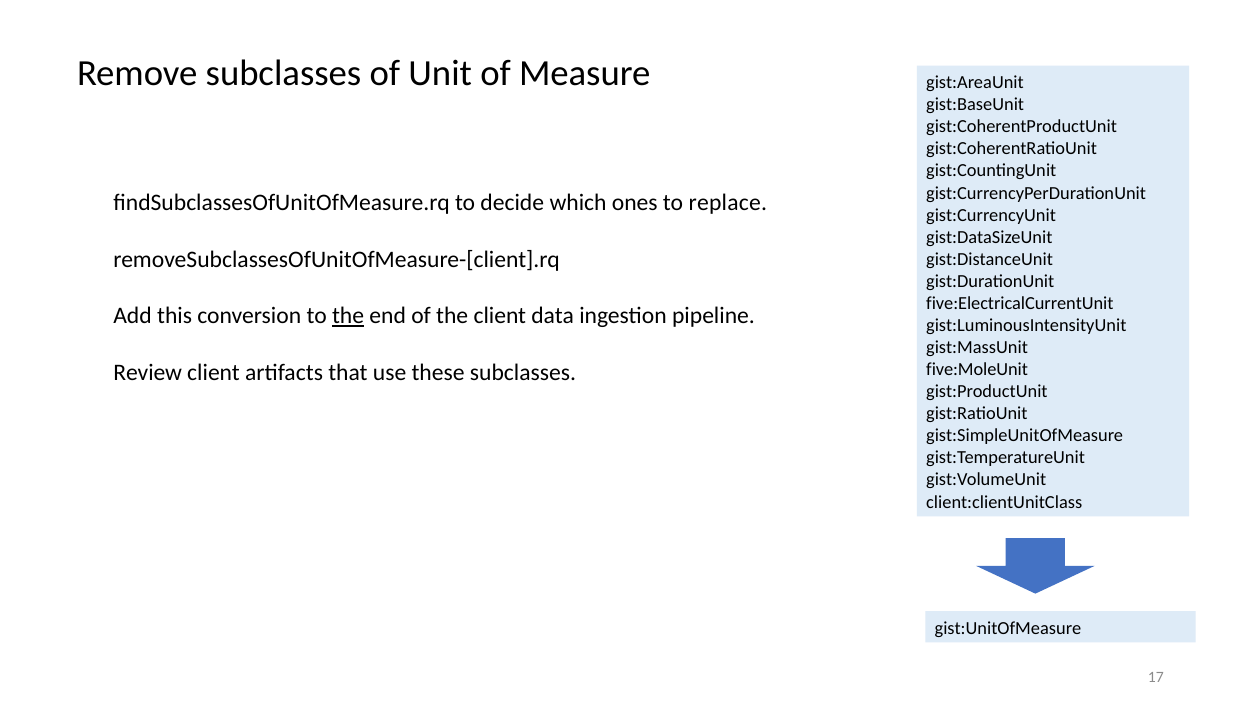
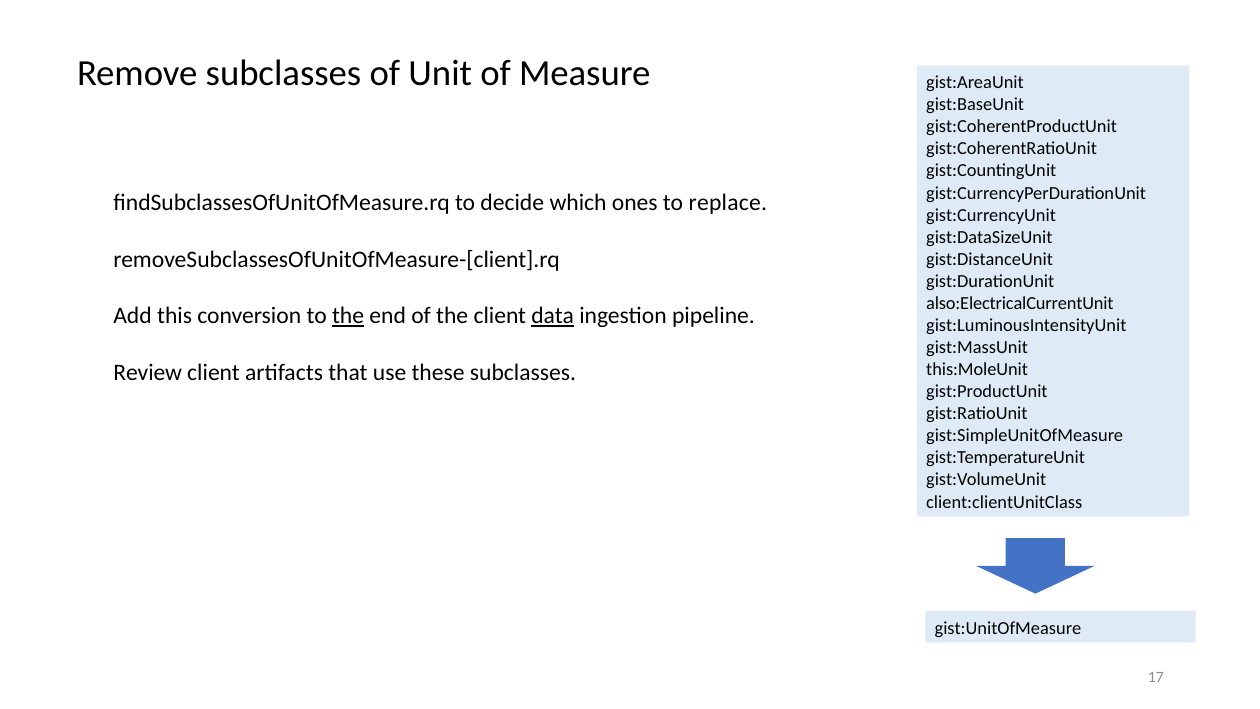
five:ElectricalCurrentUnit: five:ElectricalCurrentUnit -> also:ElectricalCurrentUnit (1020, 303)
data underline: none -> present (553, 316)
five:MoleUnit: five:MoleUnit -> this:MoleUnit (977, 369)
